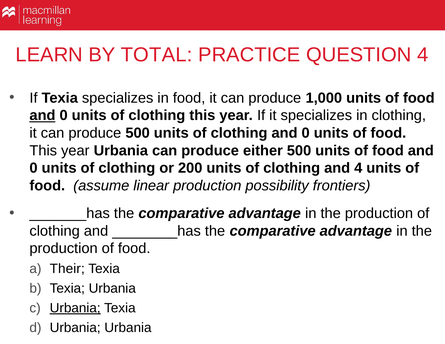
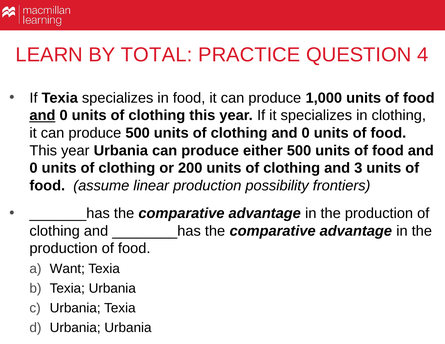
and 4: 4 -> 3 (358, 168)
Their: Their -> Want (67, 269)
Urbania underline: present -> none (75, 308)
